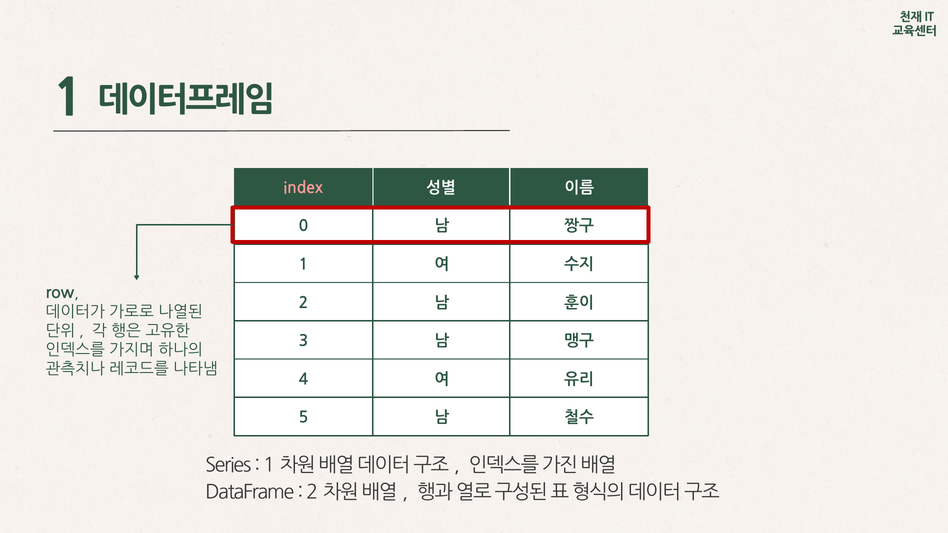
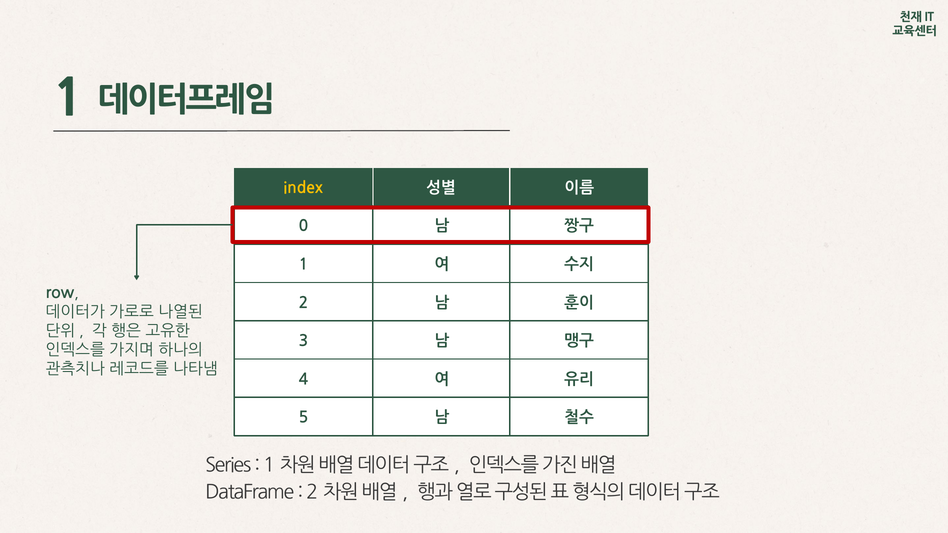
index colour: pink -> yellow (303, 188)
